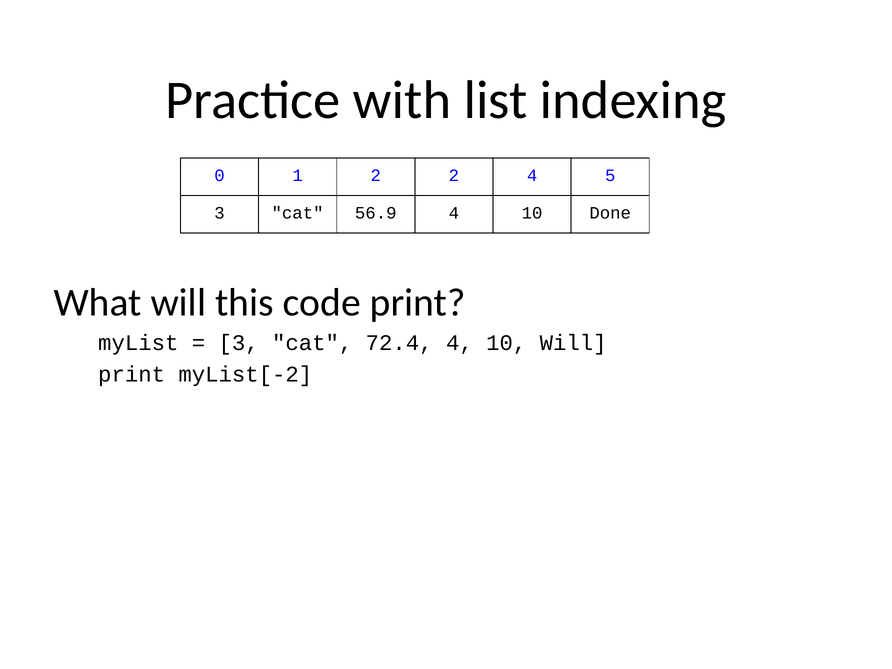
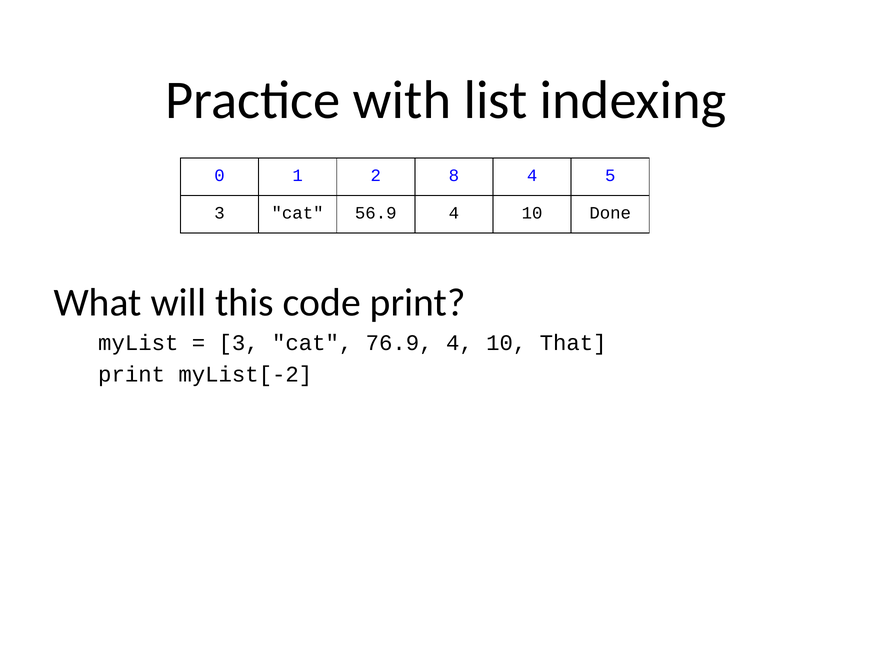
2 2: 2 -> 8 (454, 176)
72.4: 72.4 -> 76.9 (399, 343)
10 Will: Will -> That (573, 343)
